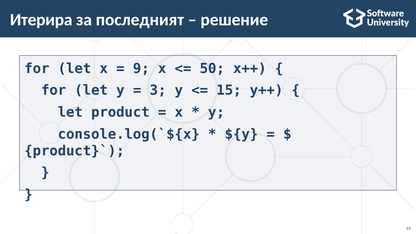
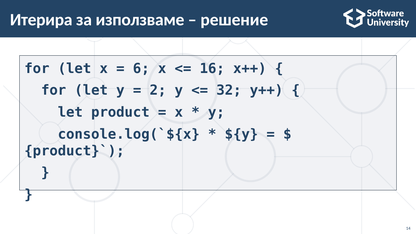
последният: последният -> използваме (140, 20)
9: 9 -> 6 (141, 69)
50: 50 -> 16 (212, 69)
3: 3 -> 2 (158, 90)
15: 15 -> 32 (229, 90)
